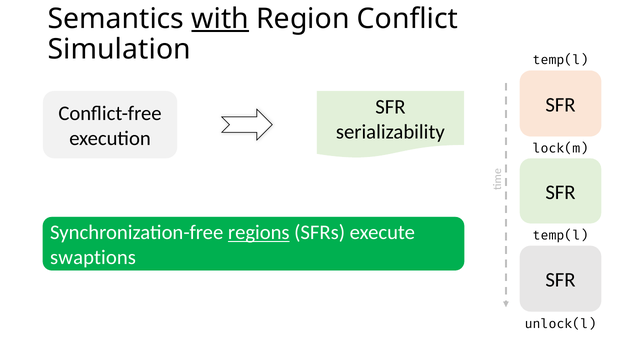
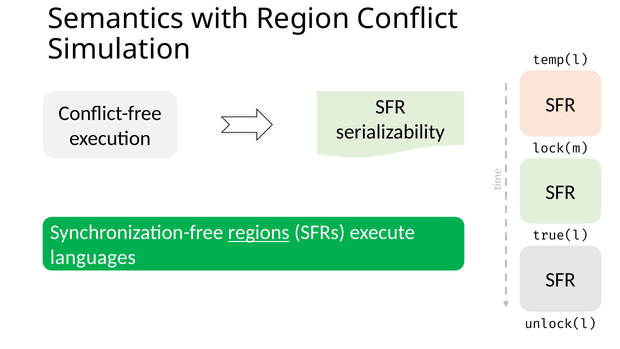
with underline: present -> none (220, 19)
temp(l: temp(l -> true(l (560, 235)
swaptions: swaptions -> languages (93, 257)
